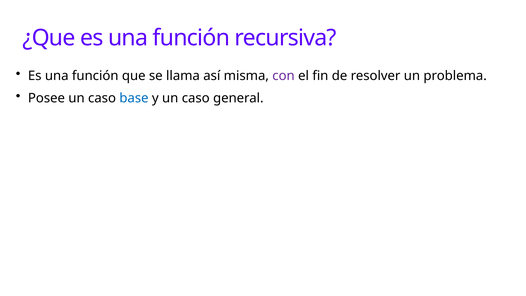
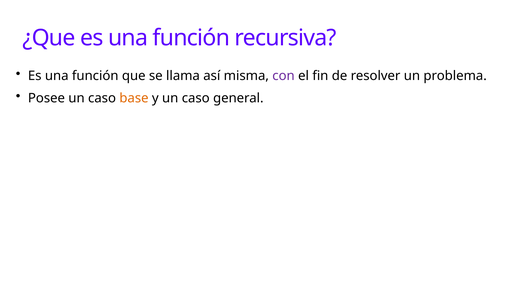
base colour: blue -> orange (134, 98)
